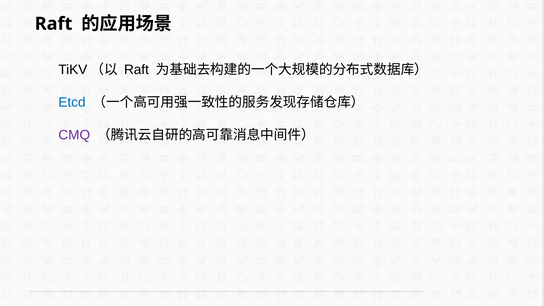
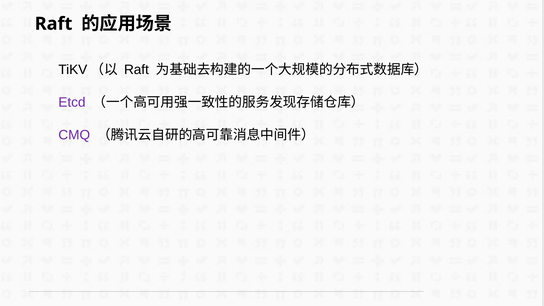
Etcd colour: blue -> purple (72, 102)
